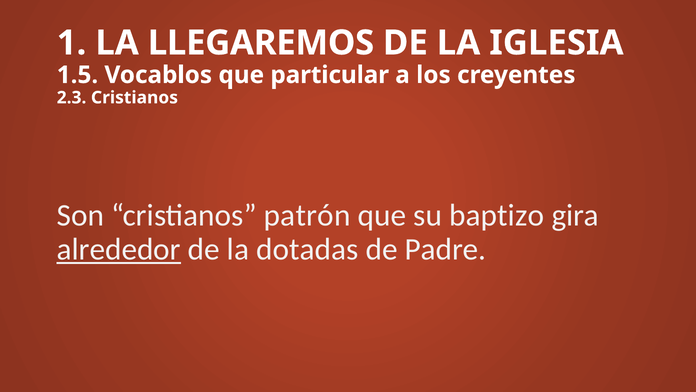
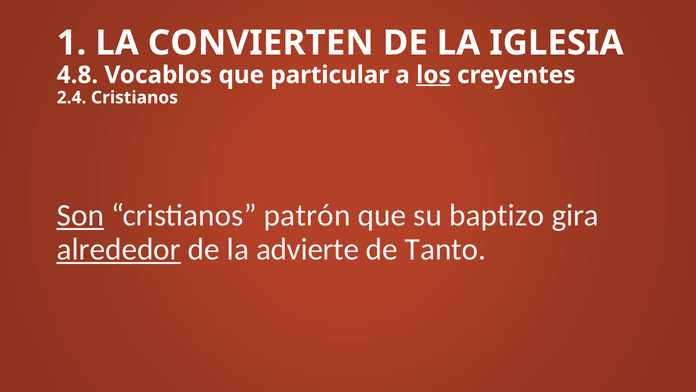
LLEGAREMOS: LLEGAREMOS -> CONVIERTEN (261, 43)
1.5: 1.5 -> 4.8 (77, 75)
los underline: none -> present (433, 75)
2.3: 2.3 -> 2.4 (72, 97)
Son underline: none -> present (80, 215)
dotadas: dotadas -> advierte (308, 249)
Padre: Padre -> Tanto (446, 249)
